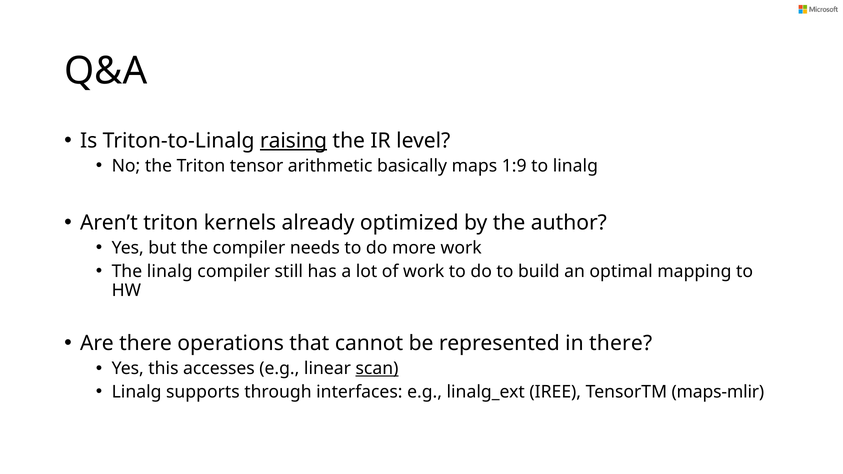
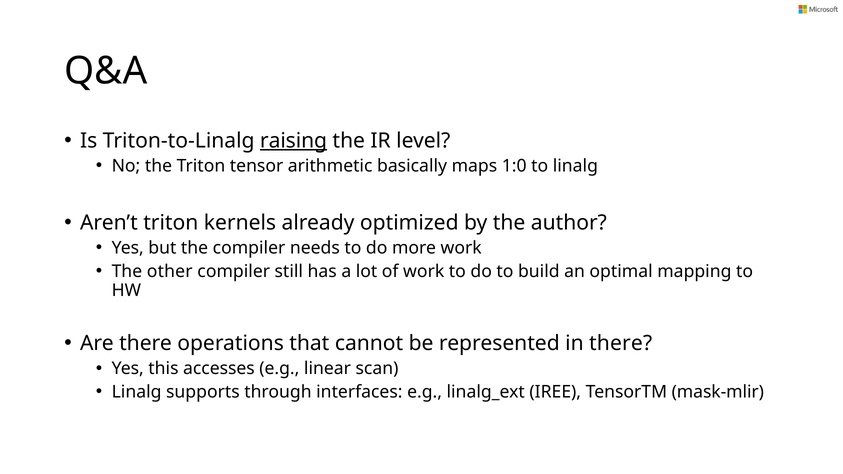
1:9: 1:9 -> 1:0 (514, 166)
The linalg: linalg -> other (170, 271)
scan underline: present -> none (377, 369)
maps-mlir: maps-mlir -> mask-mlir (718, 392)
